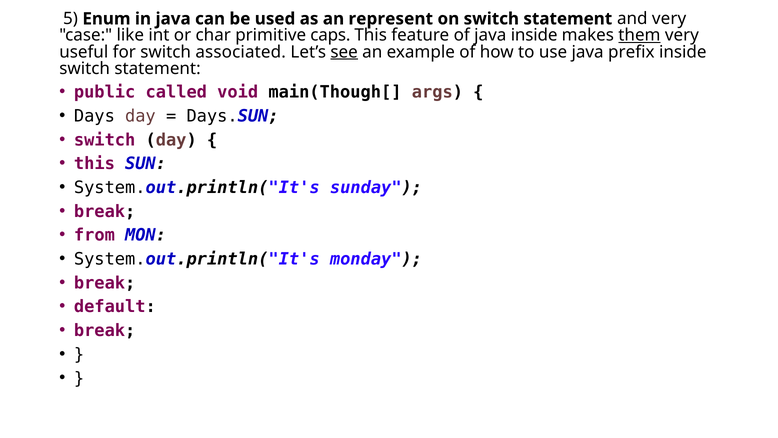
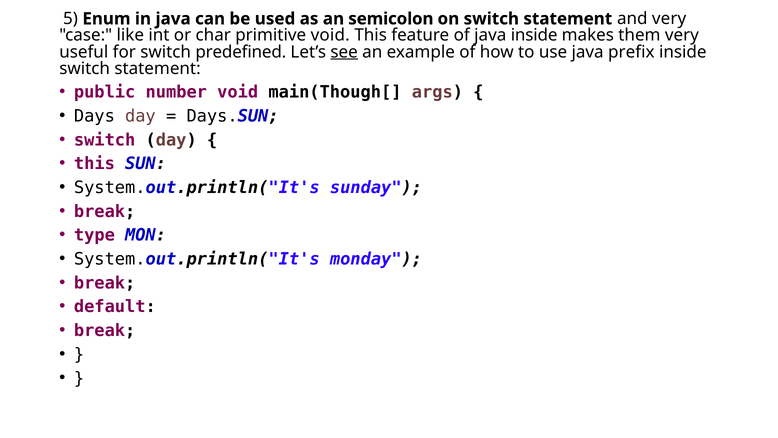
represent: represent -> semicolon (391, 19)
primitive caps: caps -> void (330, 35)
them underline: present -> none (639, 35)
associated: associated -> predefined (241, 52)
called: called -> number (176, 92)
from: from -> type (94, 235)
